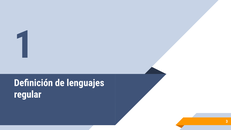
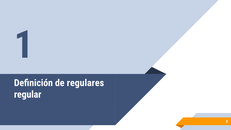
lenguajes: lenguajes -> regulares (85, 83)
